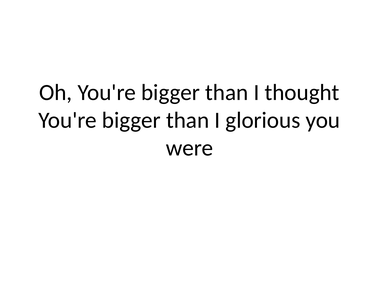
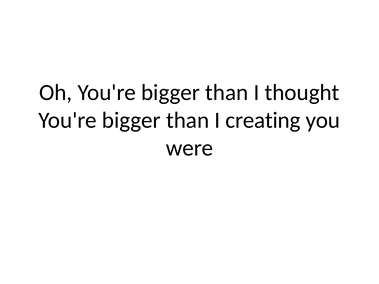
glorious: glorious -> creating (263, 120)
